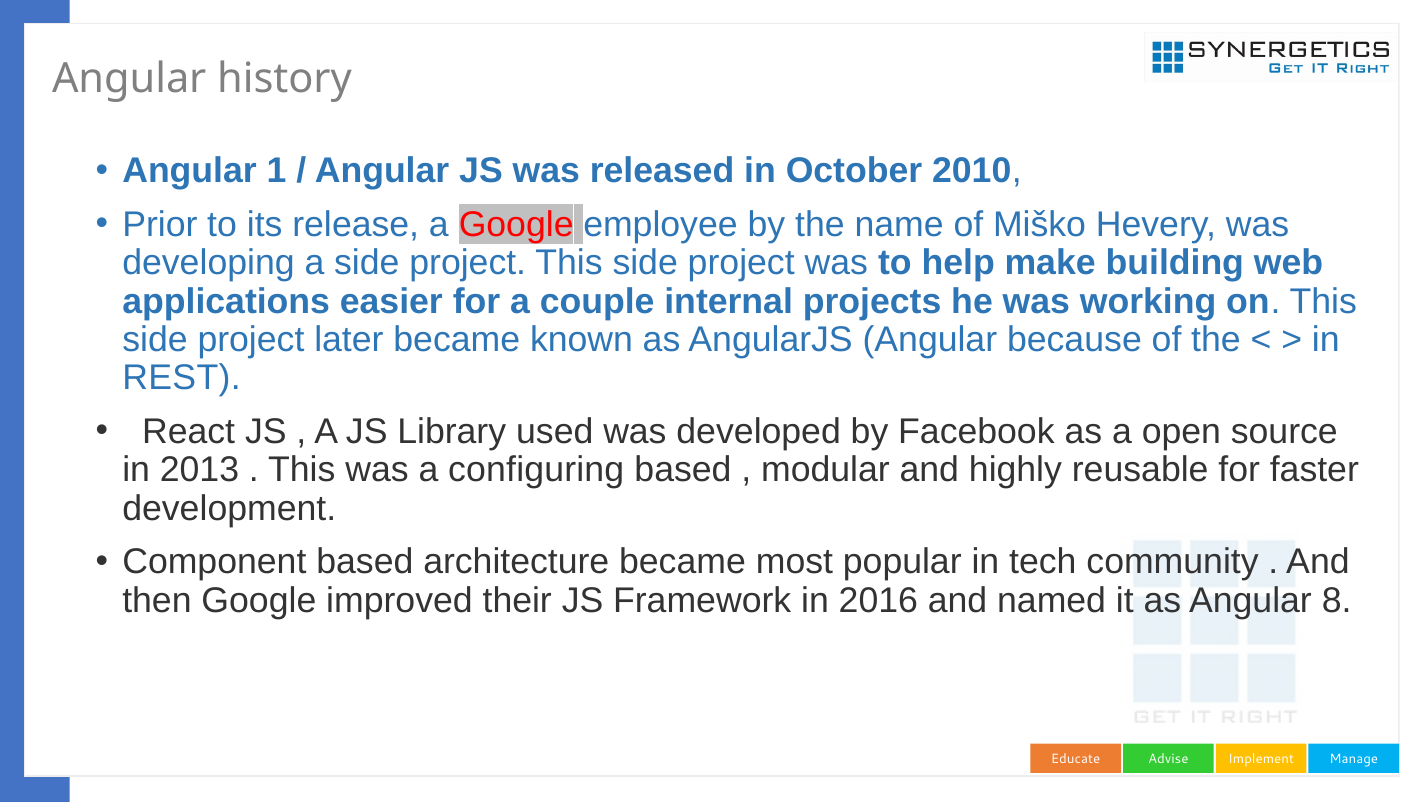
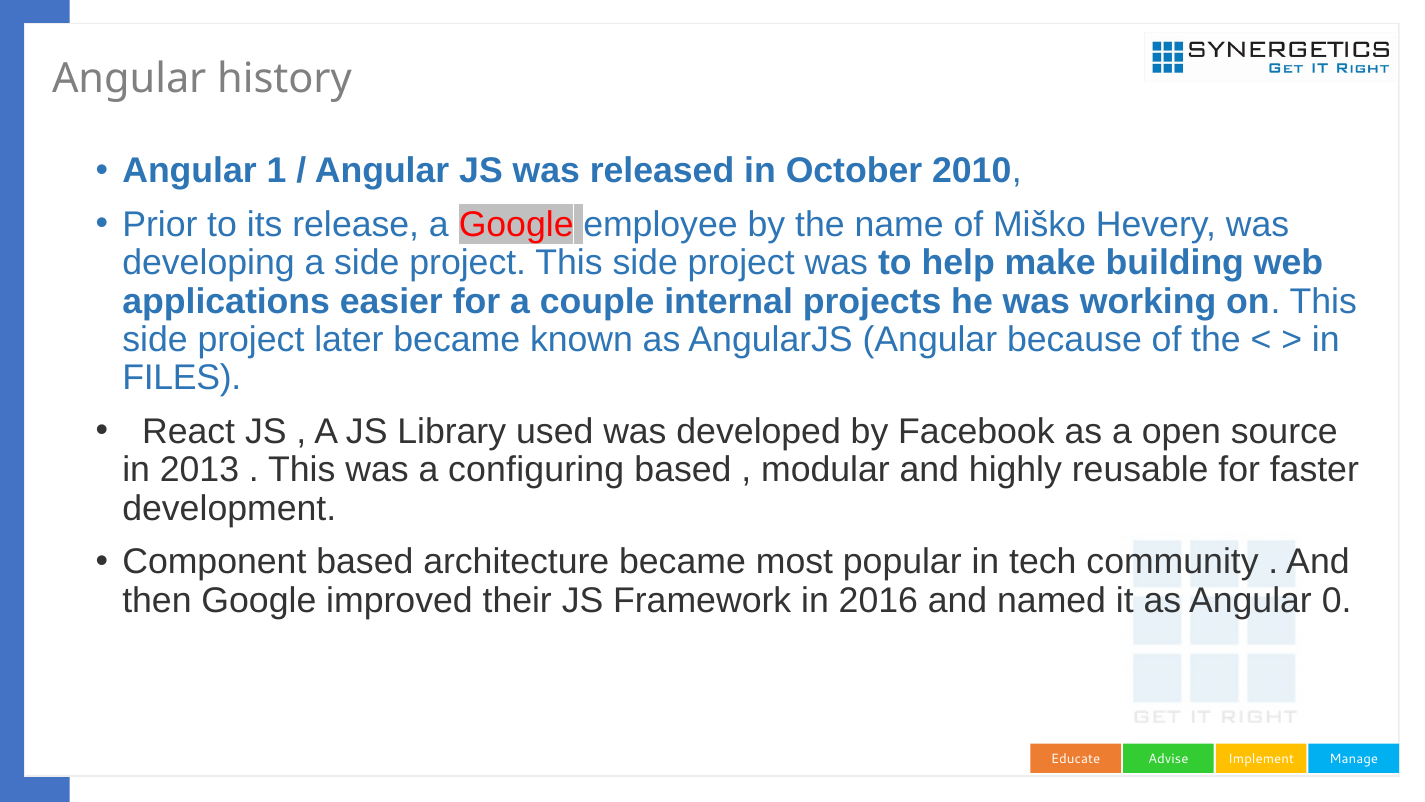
REST: REST -> FILES (182, 378)
8: 8 -> 0 (1337, 600)
